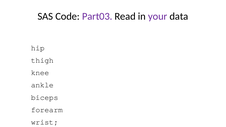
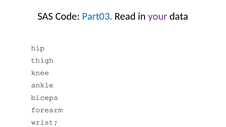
Part03 colour: purple -> blue (97, 16)
